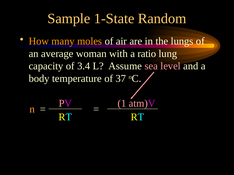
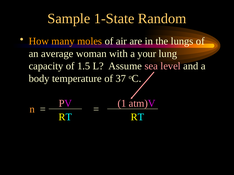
ratio: ratio -> your (147, 54)
3.4: 3.4 -> 1.5 (84, 66)
